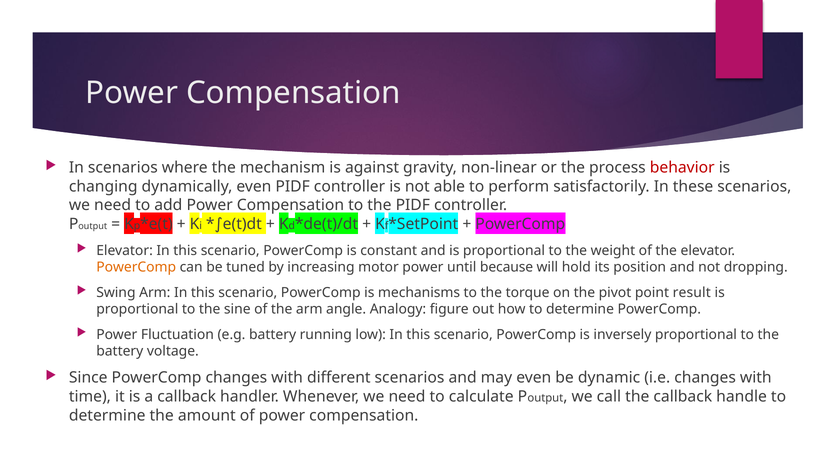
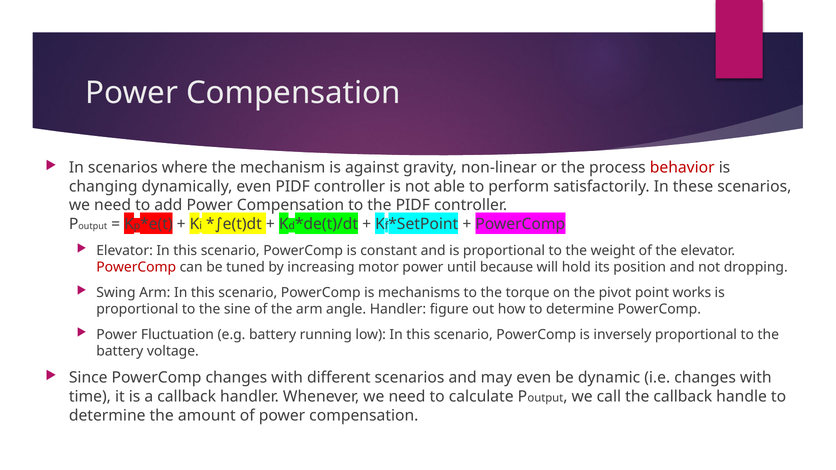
PowerComp colour: orange -> red (136, 267)
result: result -> works (692, 293)
angle Analogy: Analogy -> Handler (398, 309)
